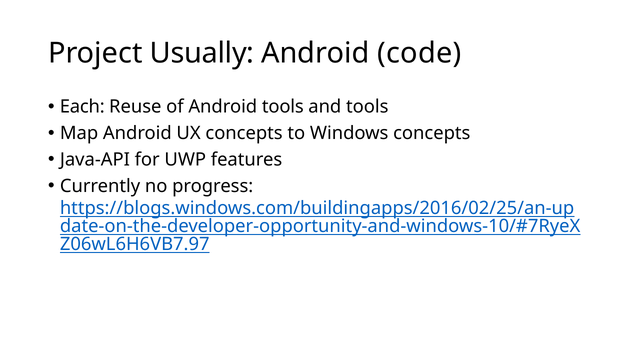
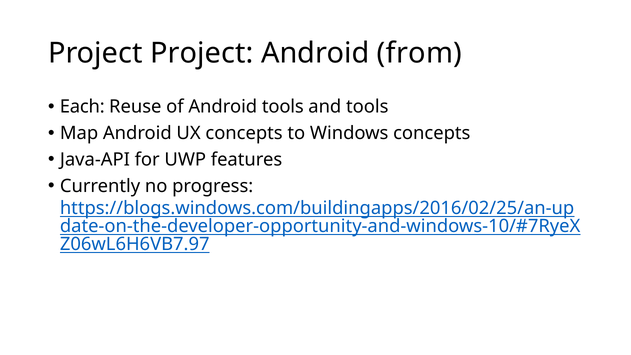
Project Usually: Usually -> Project (202, 53)
code: code -> from (419, 53)
